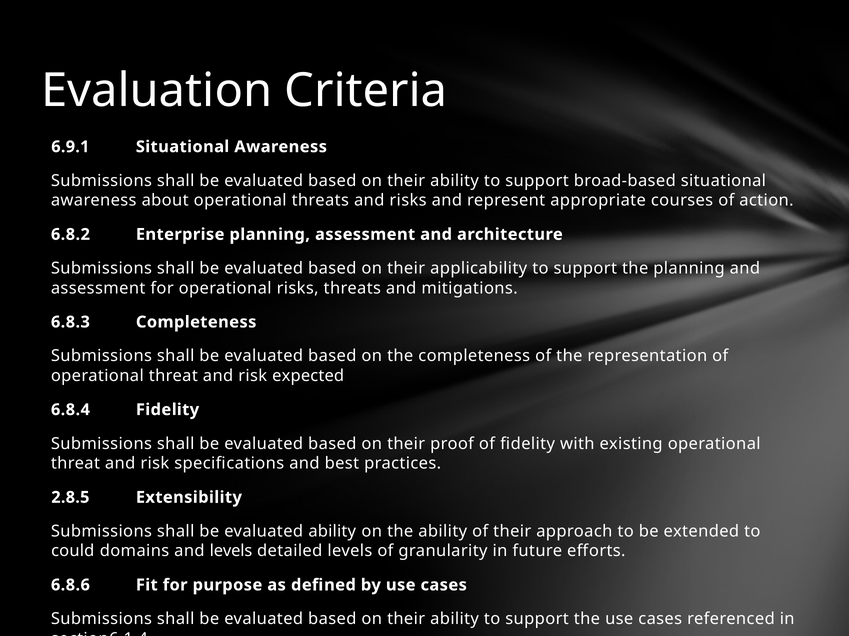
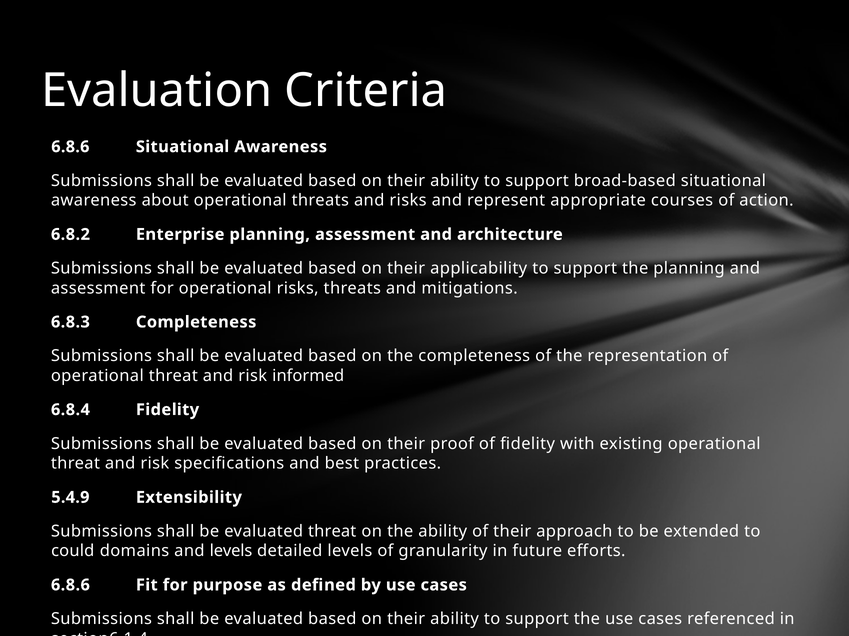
6.9.1: 6.9.1 -> 6.8.6 (70, 147)
expected: expected -> informed (308, 376)
2.8.5: 2.8.5 -> 5.4.9 (70, 498)
evaluated ability: ability -> threat (332, 532)
